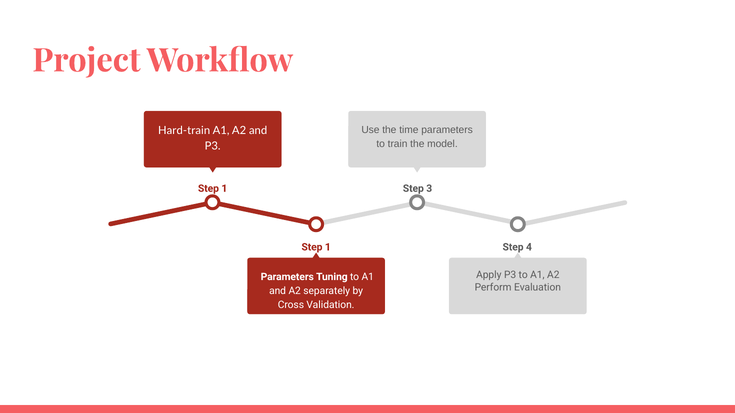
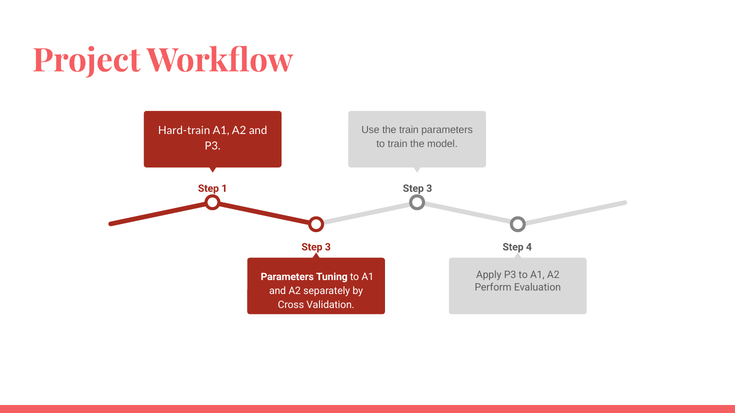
the time: time -> train (409, 130)
1: 1 -> 3 (328, 247)
